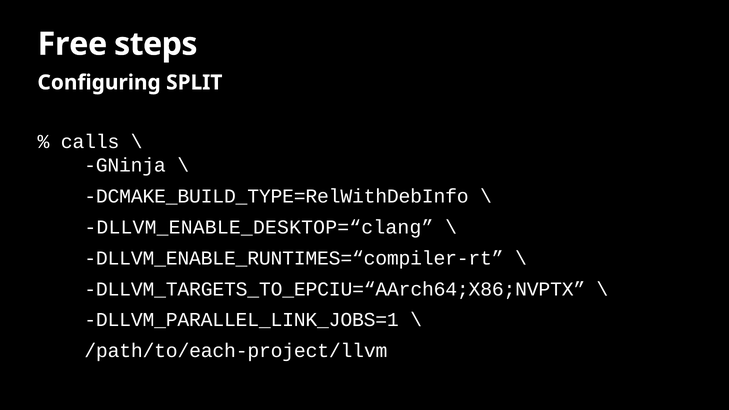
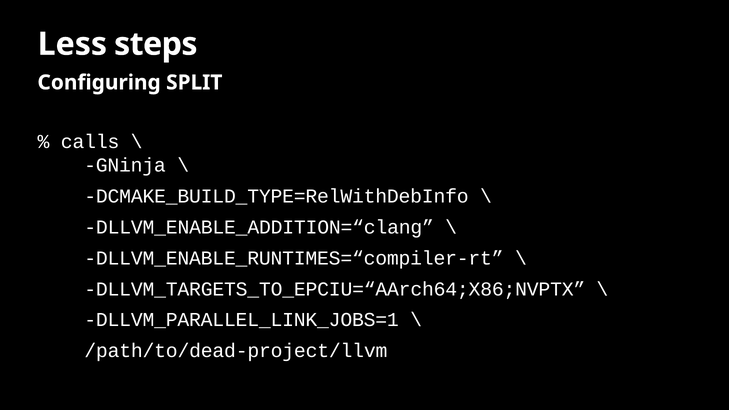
Free: Free -> Less (72, 44)
DLLVM_ENABLE_DESKTOP=“clang: DLLVM_ENABLE_DESKTOP=“clang -> DLLVM_ENABLE_ADDITION=“clang (259, 227)
/path/to/each-project/llvm: /path/to/each-project/llvm -> /path/to/dead-project/llvm (236, 351)
